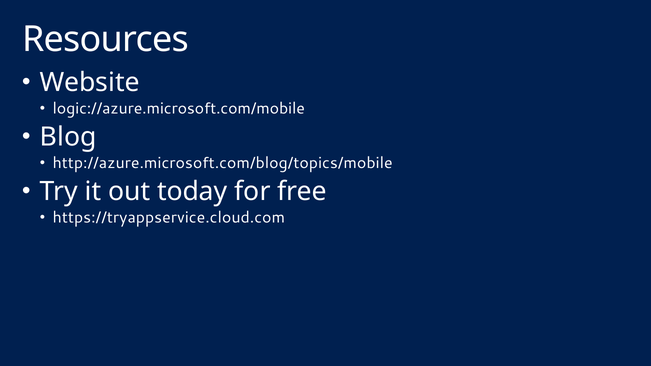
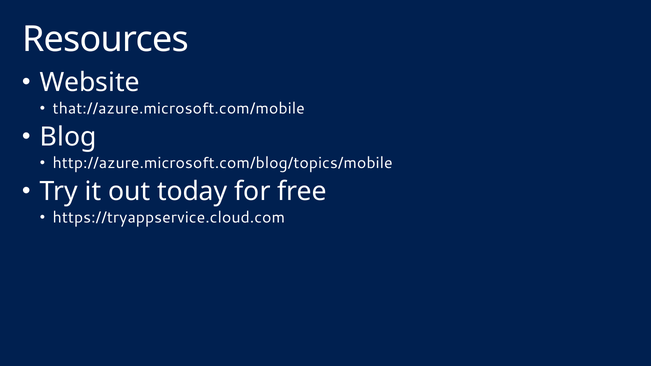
logic://azure.microsoft.com/mobile: logic://azure.microsoft.com/mobile -> that://azure.microsoft.com/mobile (179, 109)
